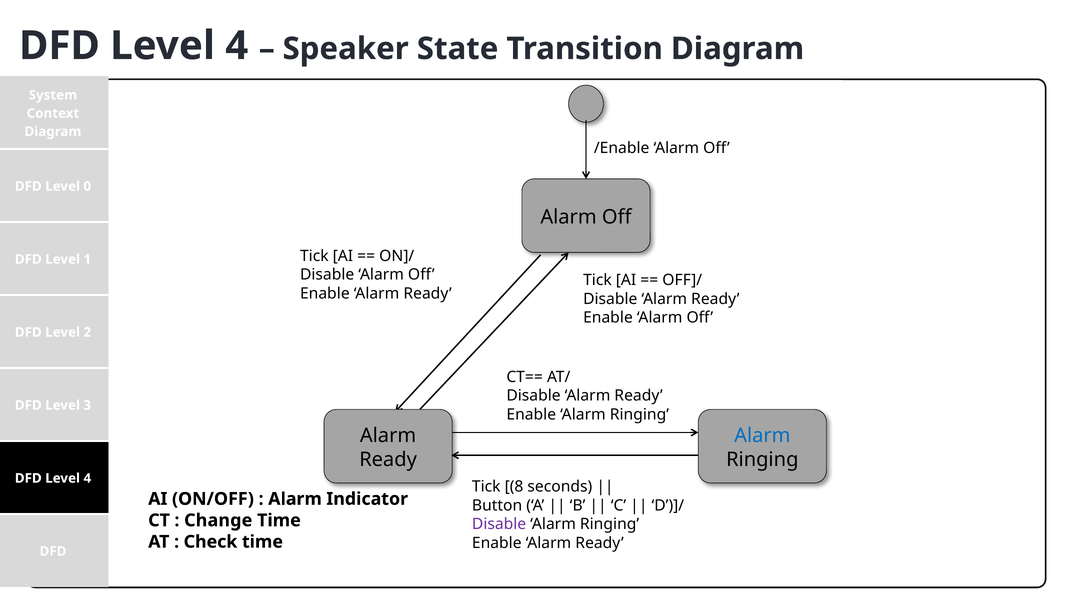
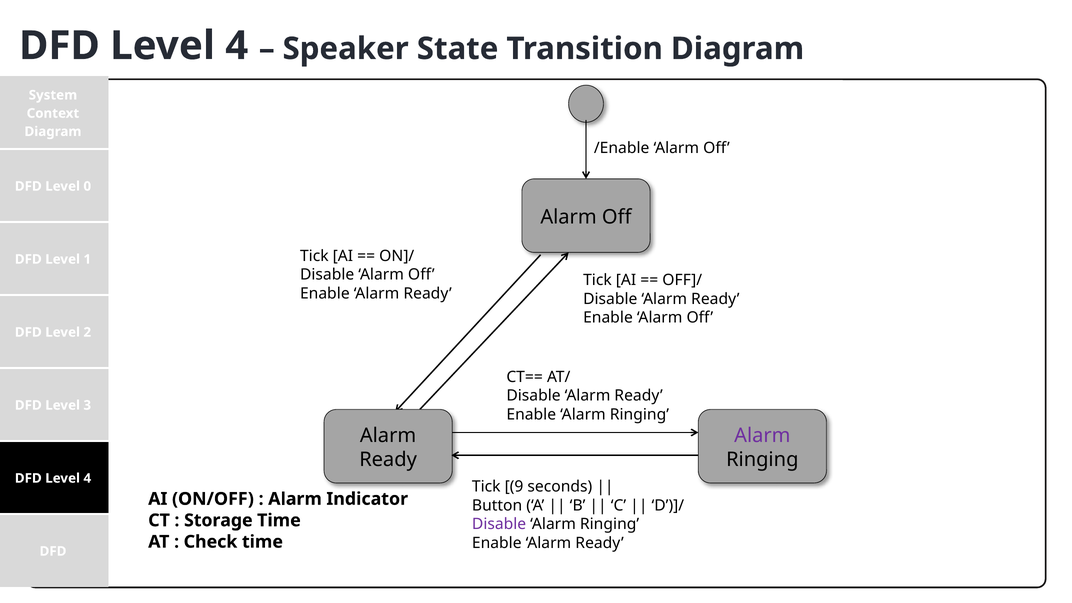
Alarm colour: blue -> purple (762, 436)
8: 8 -> 9 (514, 487)
Change: Change -> Storage (218, 520)
